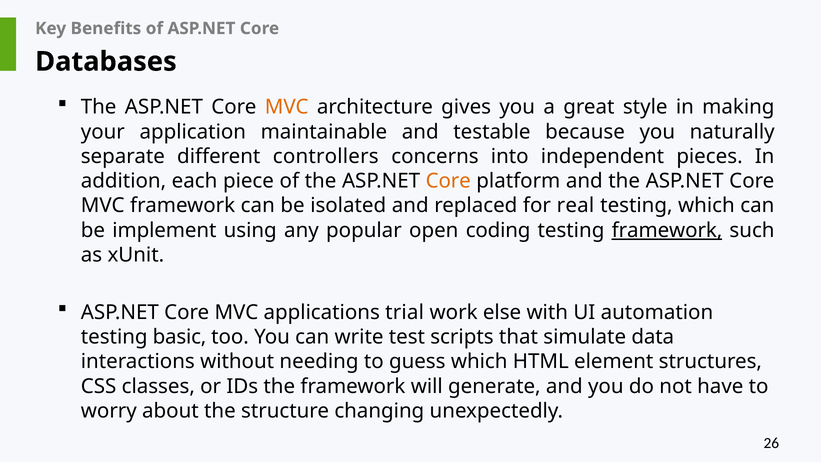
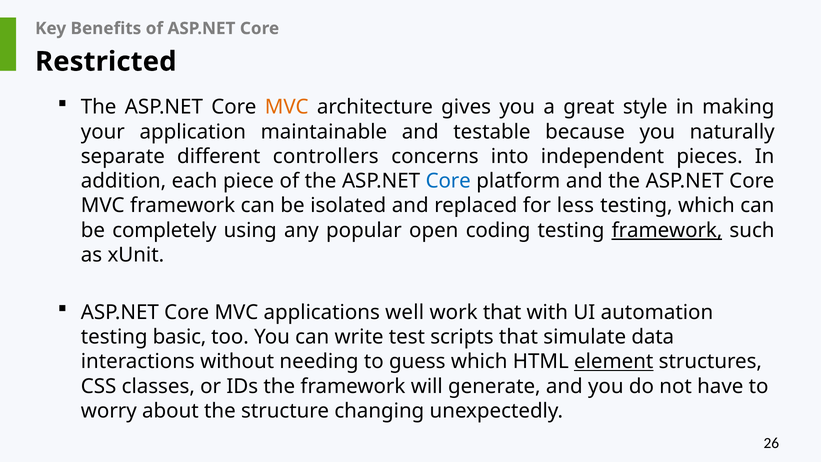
Databases: Databases -> Restricted (106, 62)
Core colour: orange -> blue (448, 181)
real: real -> less (575, 206)
implement: implement -> completely (164, 230)
trial: trial -> well (405, 312)
work else: else -> that (502, 312)
element underline: none -> present (614, 362)
